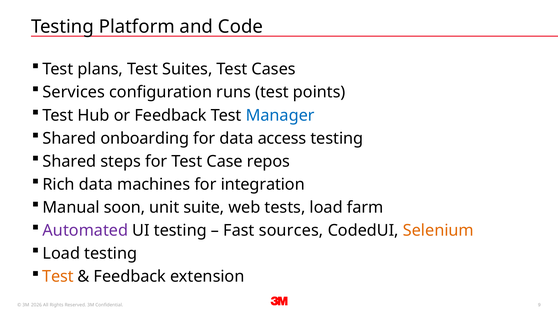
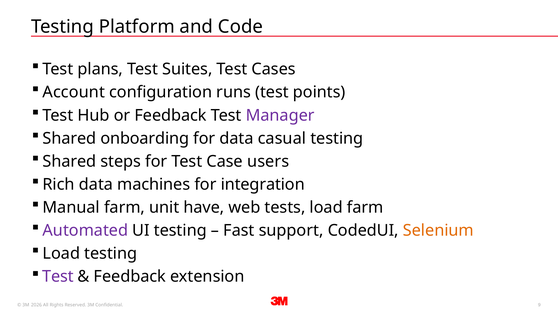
Services: Services -> Account (74, 92)
Manager colour: blue -> purple (280, 115)
access: access -> casual (282, 138)
repos: repos -> users (268, 161)
Manual soon: soon -> farm (124, 207)
suite: suite -> have (204, 207)
sources: sources -> support (291, 230)
Test colour: orange -> purple (58, 277)
